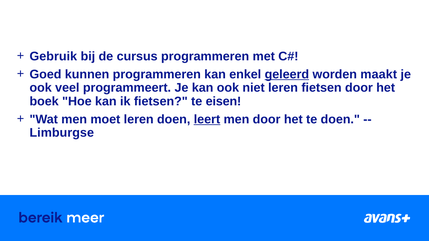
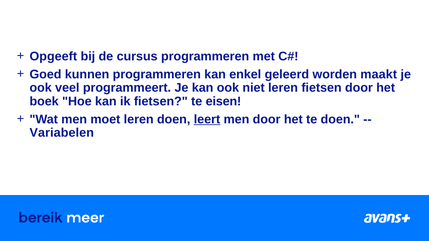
Gebruik: Gebruik -> Opgeeft (53, 56)
geleerd underline: present -> none (287, 74)
Limburgse: Limburgse -> Variabelen (62, 133)
